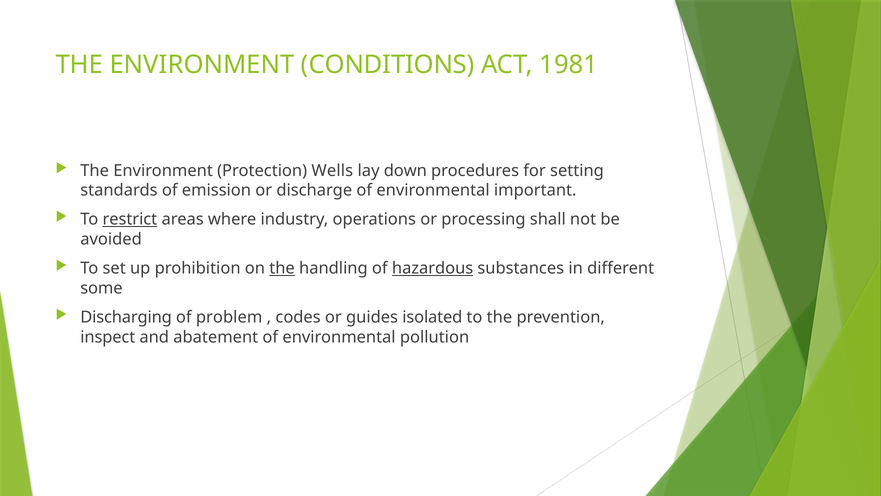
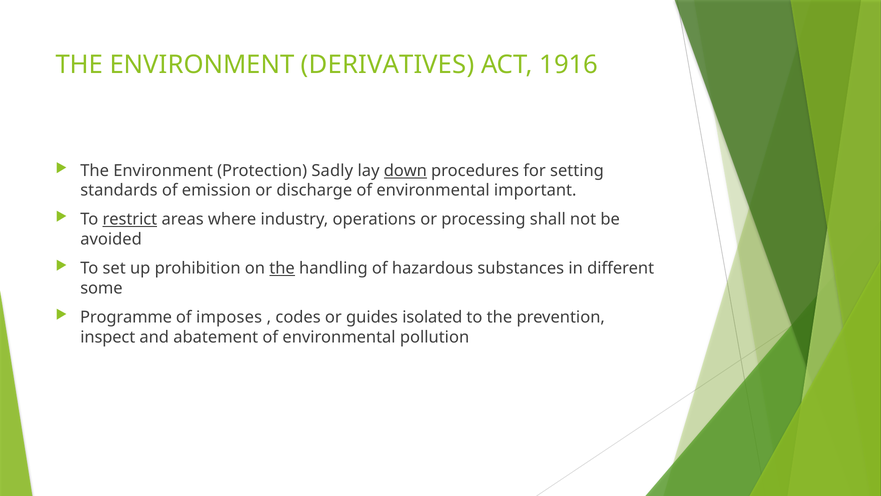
CONDITIONS: CONDITIONS -> DERIVATIVES (388, 65)
1981: 1981 -> 1916 (569, 65)
Wells: Wells -> Sadly (332, 171)
down underline: none -> present (405, 171)
hazardous underline: present -> none (433, 268)
Discharging: Discharging -> Programme (126, 317)
problem: problem -> imposes (229, 317)
